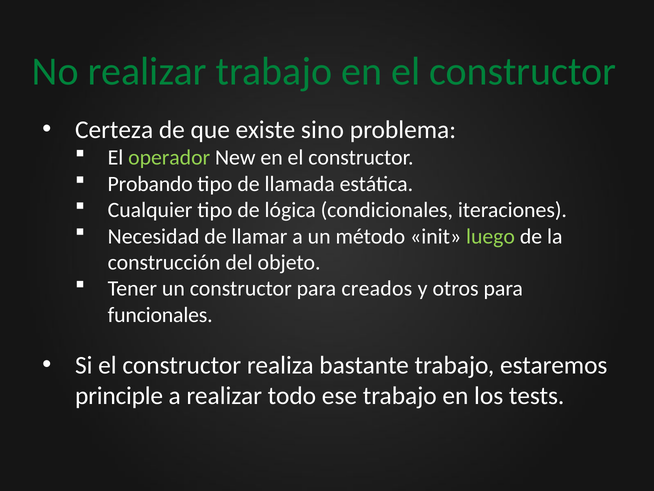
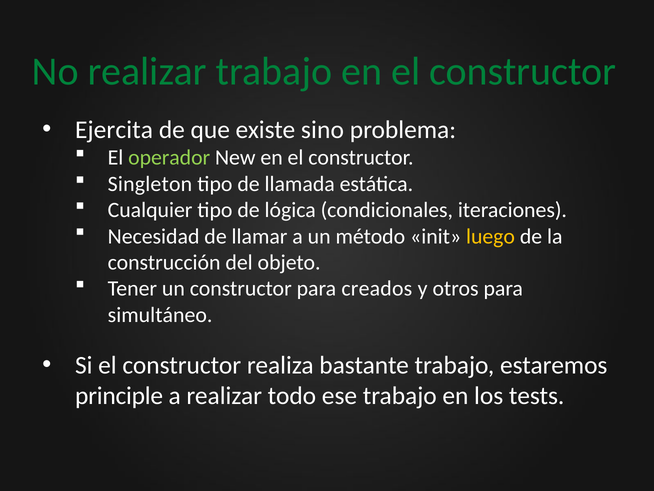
Certeza: Certeza -> Ejercita (114, 129)
Probando: Probando -> Singleton (150, 184)
luego colour: light green -> yellow (491, 236)
funcionales: funcionales -> simultáneo (160, 315)
